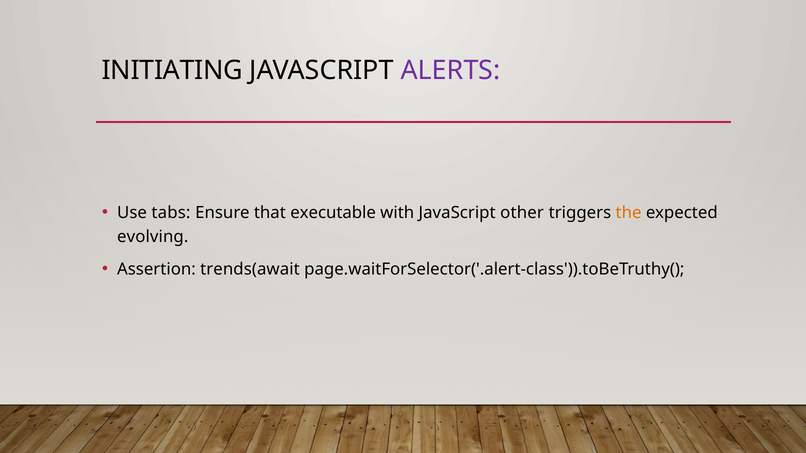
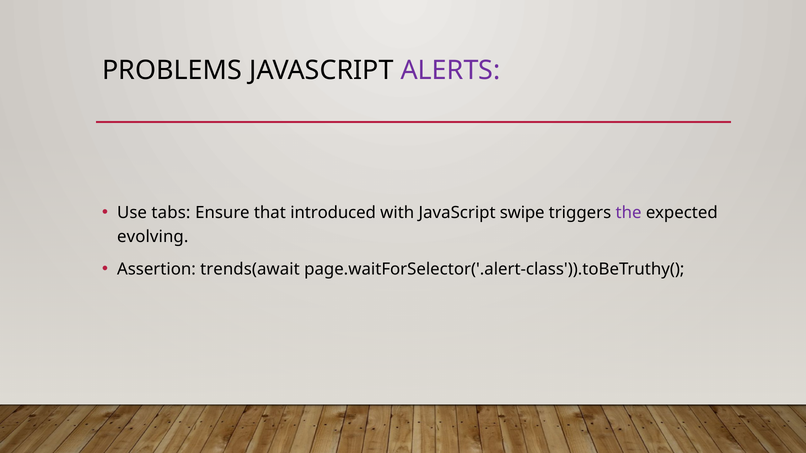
INITIATING: INITIATING -> PROBLEMS (172, 71)
executable: executable -> introduced (333, 213)
other: other -> swipe (522, 213)
the colour: orange -> purple (629, 213)
